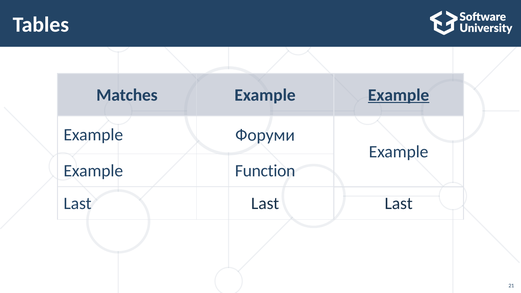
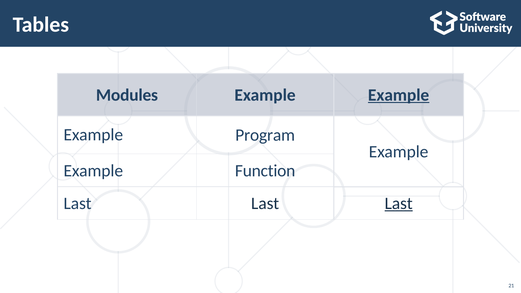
Matches: Matches -> Modules (127, 95)
Форуми: Форуми -> Program (265, 135)
Last underline: none -> present (399, 203)
